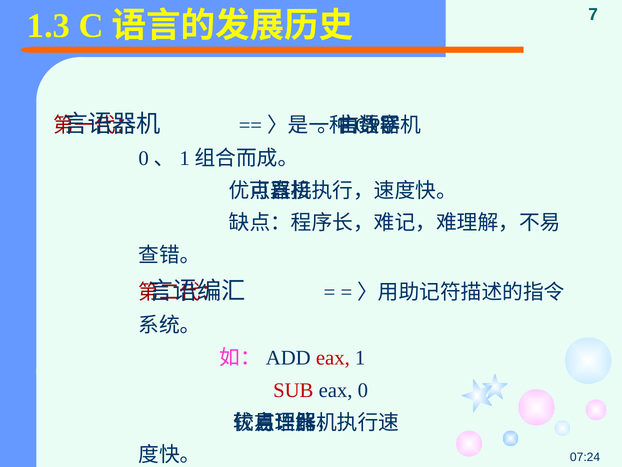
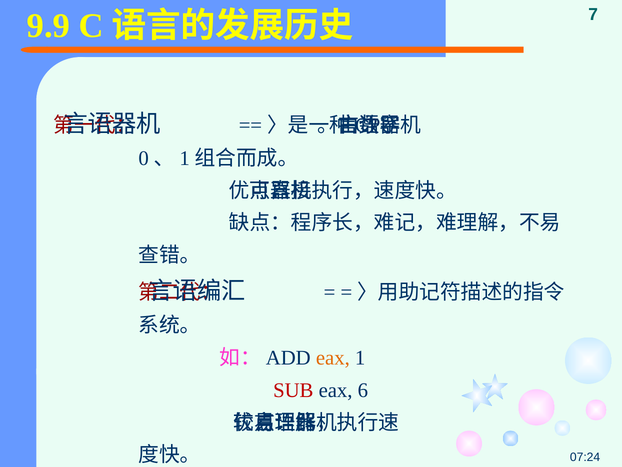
1.3: 1.3 -> 9.9 (49, 26)
eax colour: red -> orange (333, 358)
0: 0 -> 6 (363, 390)
